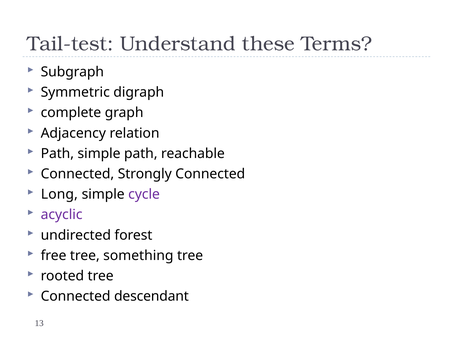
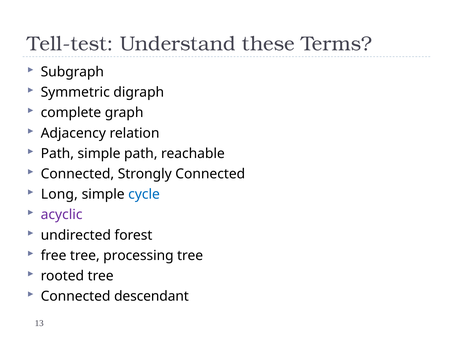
Tail-test: Tail-test -> Tell-test (70, 44)
cycle colour: purple -> blue (144, 194)
something: something -> processing (138, 255)
